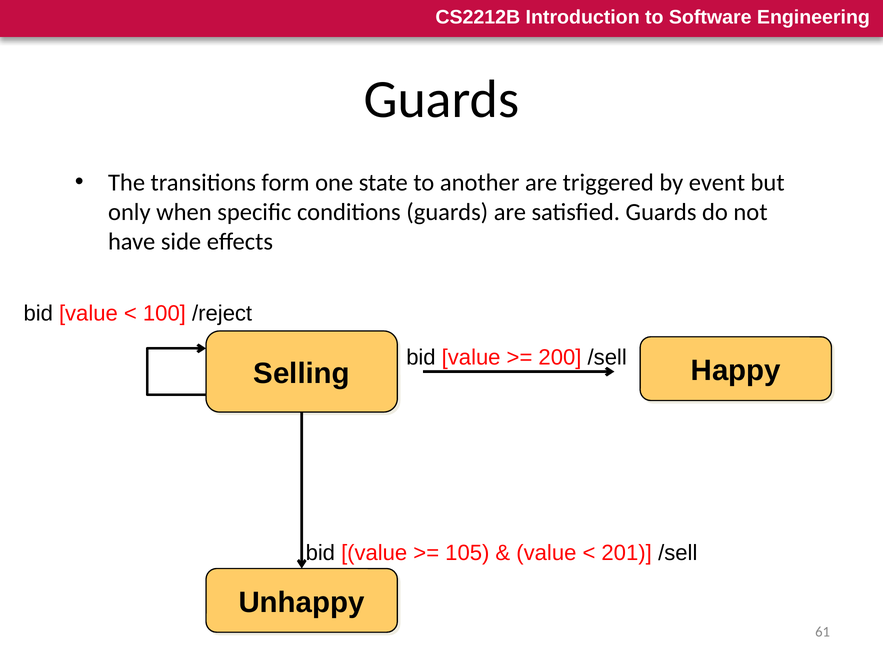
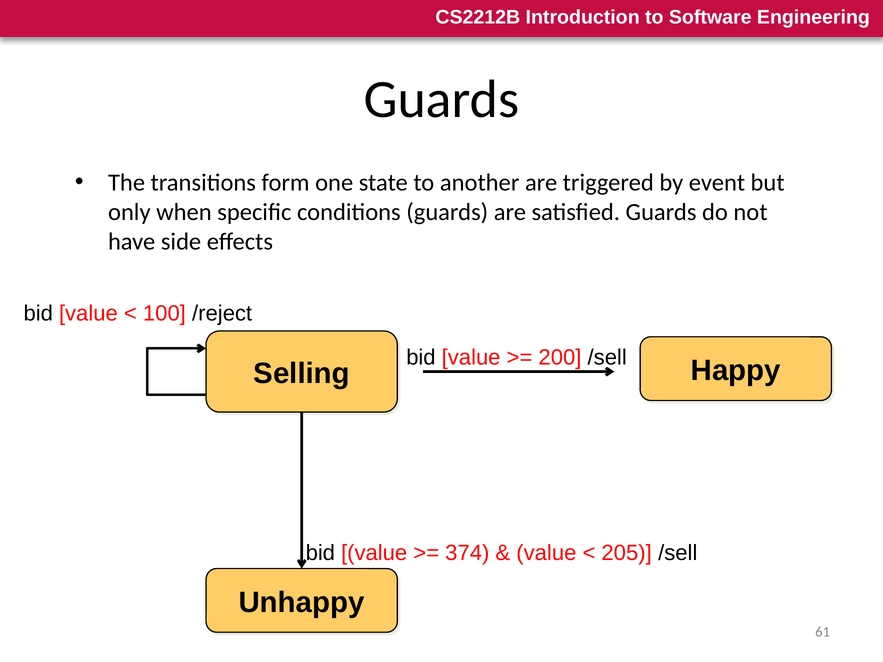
105: 105 -> 374 (467, 553)
201: 201 -> 205 (627, 553)
